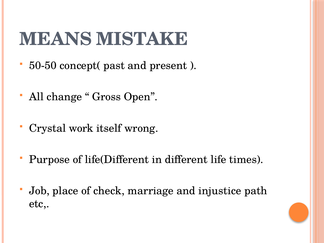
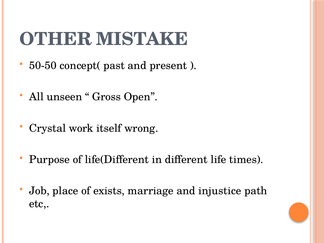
MEANS: MEANS -> OTHER (56, 39)
change: change -> unseen (64, 97)
check: check -> exists (109, 191)
